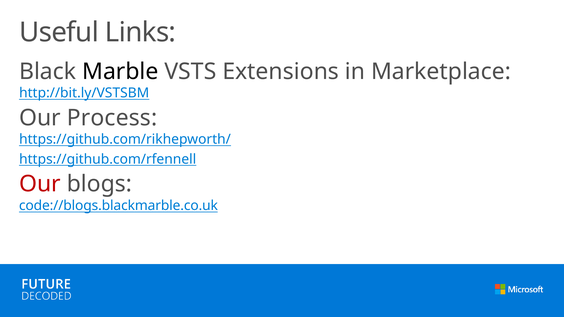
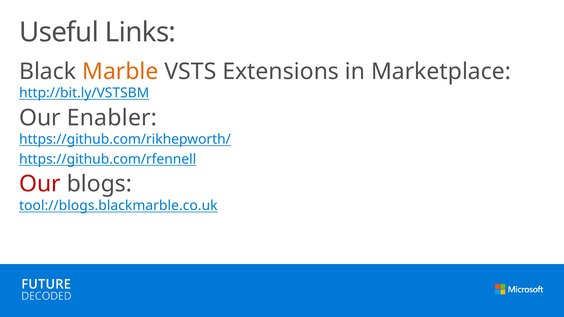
Marble colour: black -> orange (120, 71)
Process: Process -> Enabler (112, 118)
code://blogs.blackmarble.co.uk: code://blogs.blackmarble.co.uk -> tool://blogs.blackmarble.co.uk (118, 206)
